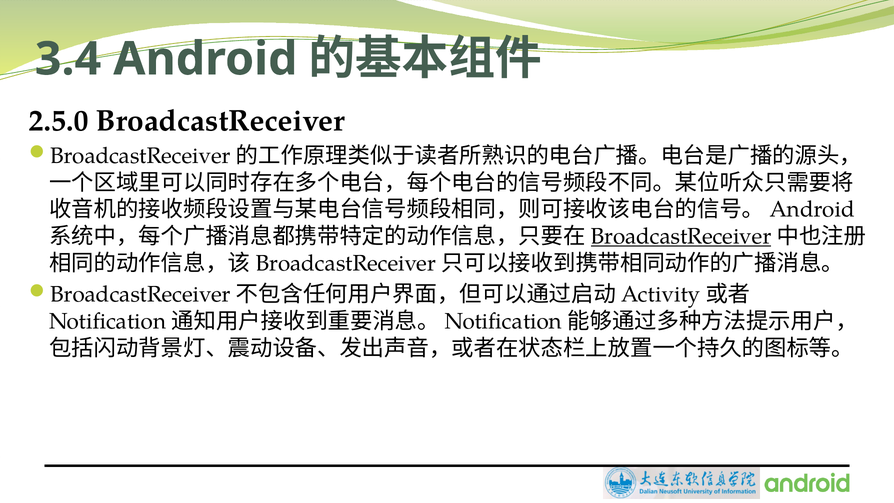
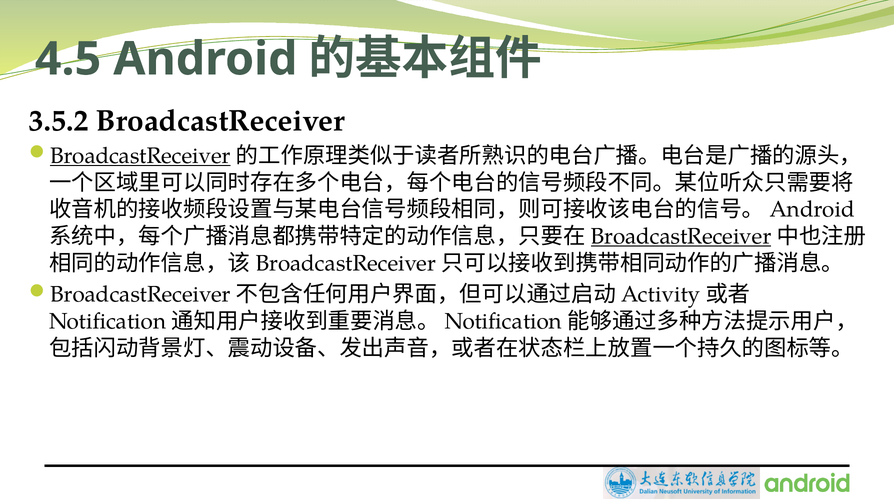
3.4: 3.4 -> 4.5 (68, 59)
2.5.0: 2.5.0 -> 3.5.2 (59, 121)
BroadcastReceiver underline: none -> present (140, 156)
